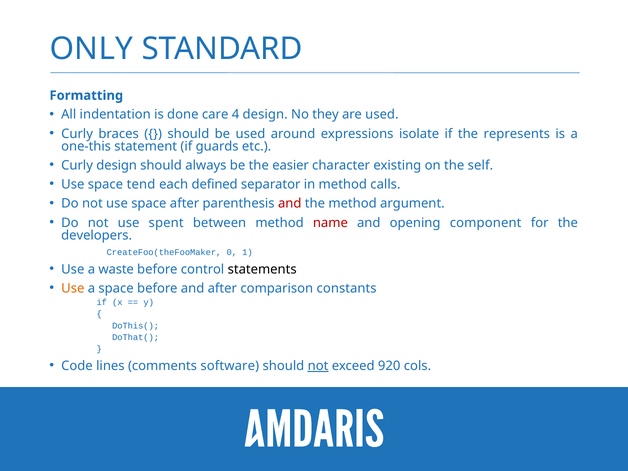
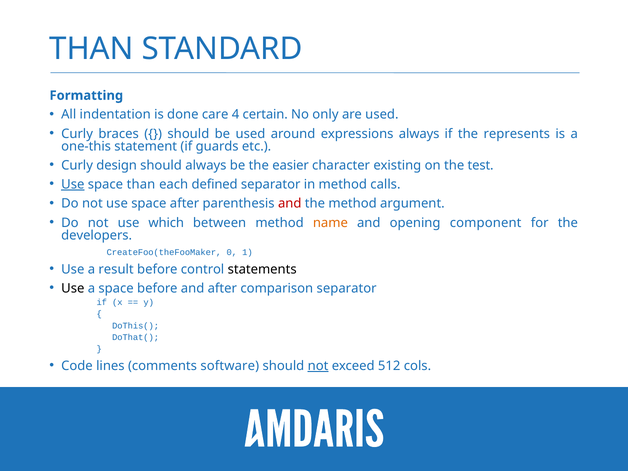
ONLY: ONLY -> THAN (92, 49)
4 design: design -> certain (265, 115)
they: they -> only (325, 115)
expressions isolate: isolate -> always (419, 134)
self: self -> test (481, 165)
Use underline: none -> present (73, 185)
space tend: tend -> than (141, 185)
spent: spent -> which (166, 223)
name colour: red -> orange (330, 223)
waste: waste -> result (116, 269)
Use colour: orange -> black (73, 288)
comparison constants: constants -> separator (347, 288)
920: 920 -> 512 (389, 366)
